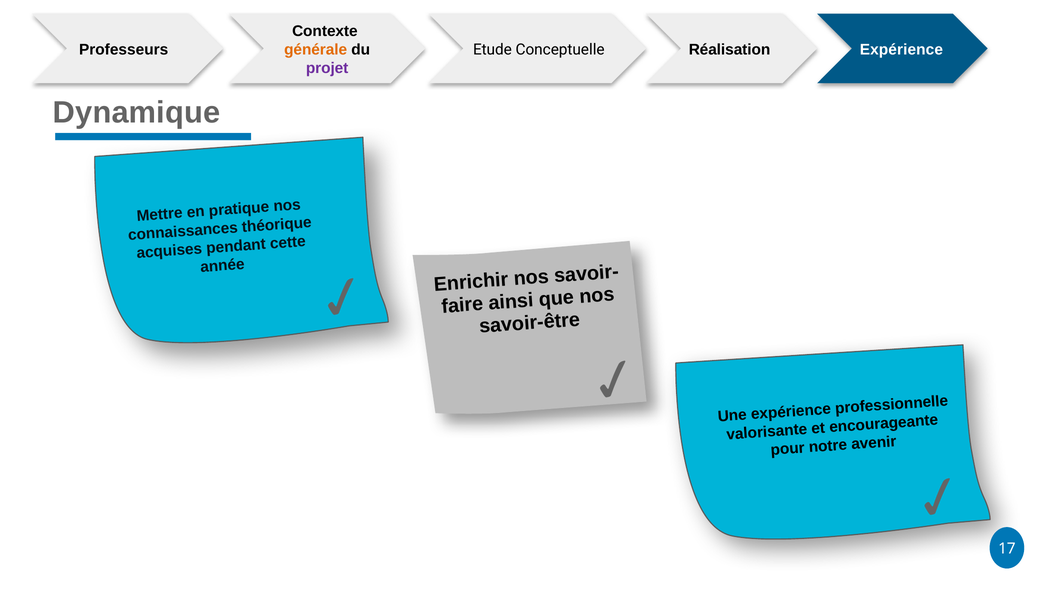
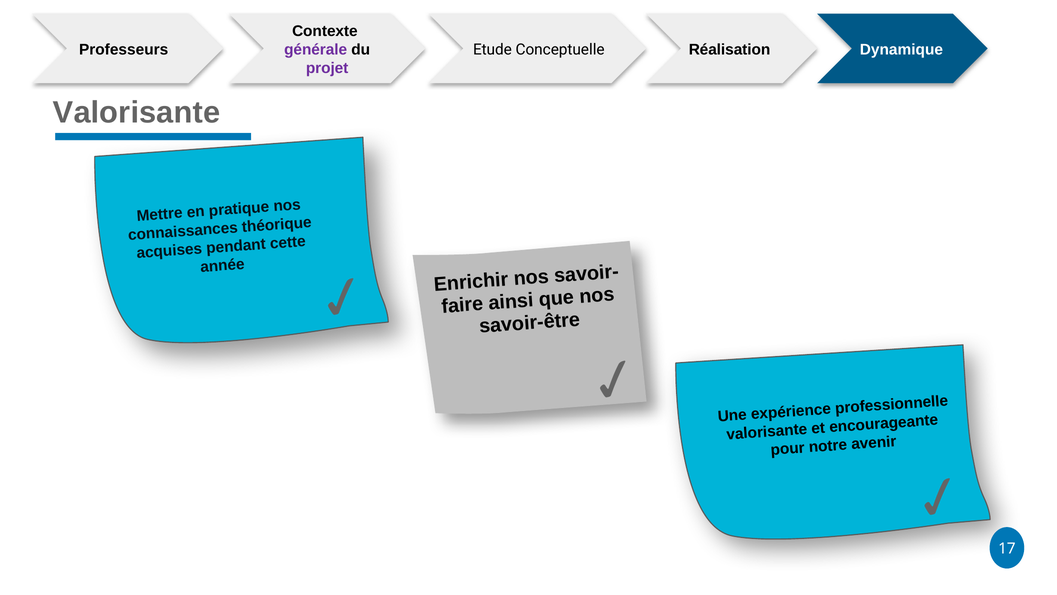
générale colour: orange -> purple (316, 49)
Réalisation Expérience: Expérience -> Dynamique (901, 49)
Dynamique: Dynamique -> Valorisante (137, 112)
